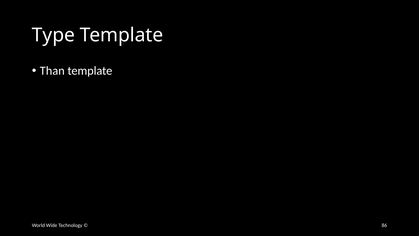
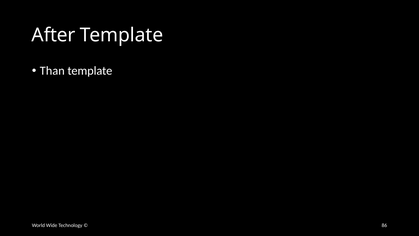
Type: Type -> After (54, 35)
